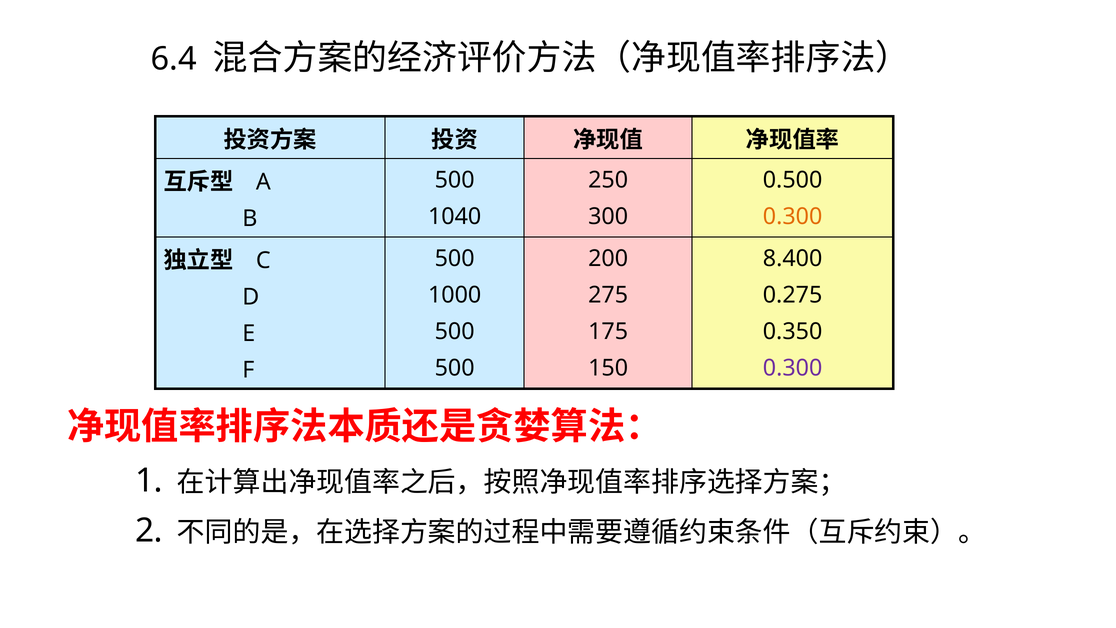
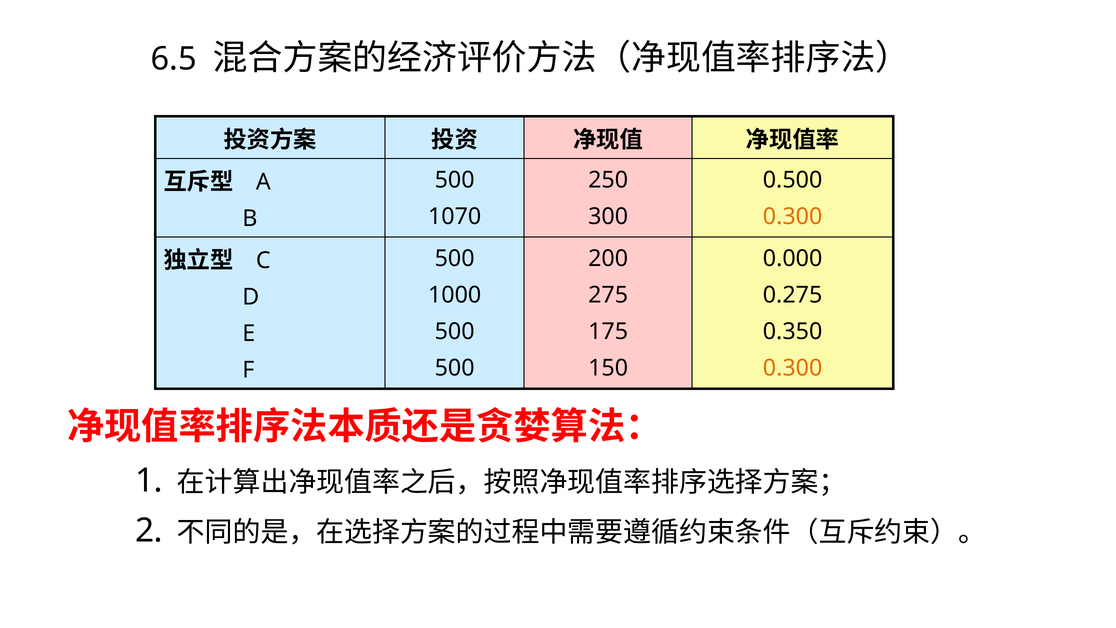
6.4: 6.4 -> 6.5 (174, 59)
1040: 1040 -> 1070 (455, 216)
8.400: 8.400 -> 0.000 (793, 258)
0.300 colour: purple -> orange (793, 368)
